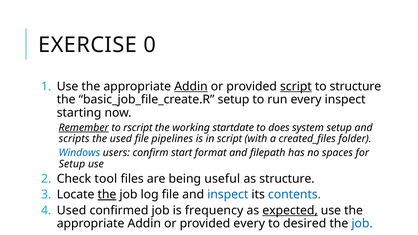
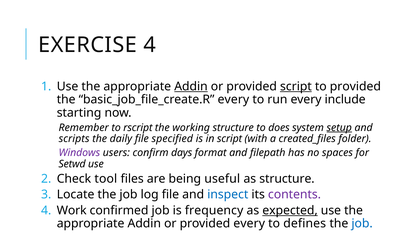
EXERCISE 0: 0 -> 4 (150, 45)
to structure: structure -> provided (355, 86)
basic_job_file_create.R setup: setup -> every (233, 100)
every inspect: inspect -> include (345, 100)
Remember underline: present -> none (84, 128)
working startdate: startdate -> structure (233, 128)
setup underline: none -> present (339, 128)
the used: used -> daily (121, 139)
pipelines: pipelines -> specified (172, 139)
Windows colour: blue -> purple (79, 153)
start: start -> days (182, 153)
Setup: Setup -> Setwd (72, 164)
the underline: present -> none (107, 195)
contents colour: blue -> purple (294, 195)
Used: Used -> Work (72, 211)
desired: desired -> defines (305, 224)
